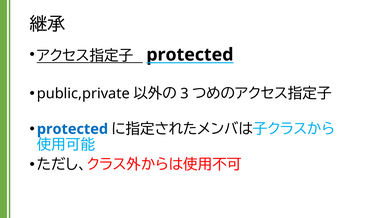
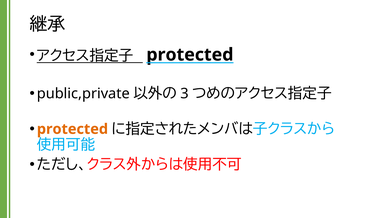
protected colour: blue -> orange (72, 129)
